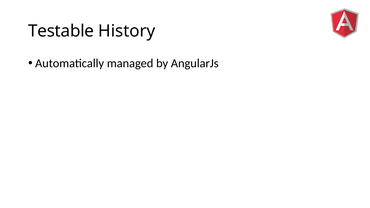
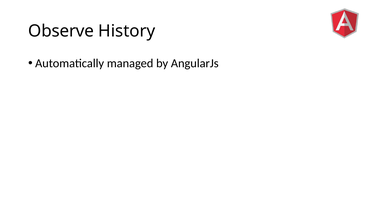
Testable: Testable -> Observe (61, 31)
